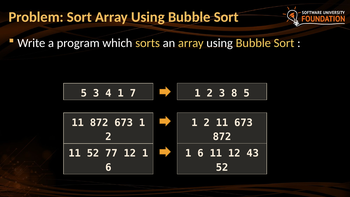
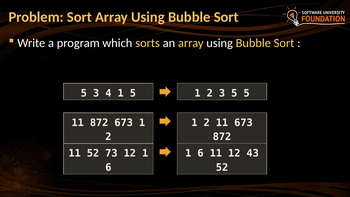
1 7: 7 -> 5 (133, 93)
3 8: 8 -> 5 (234, 93)
77: 77 -> 73 (111, 153)
